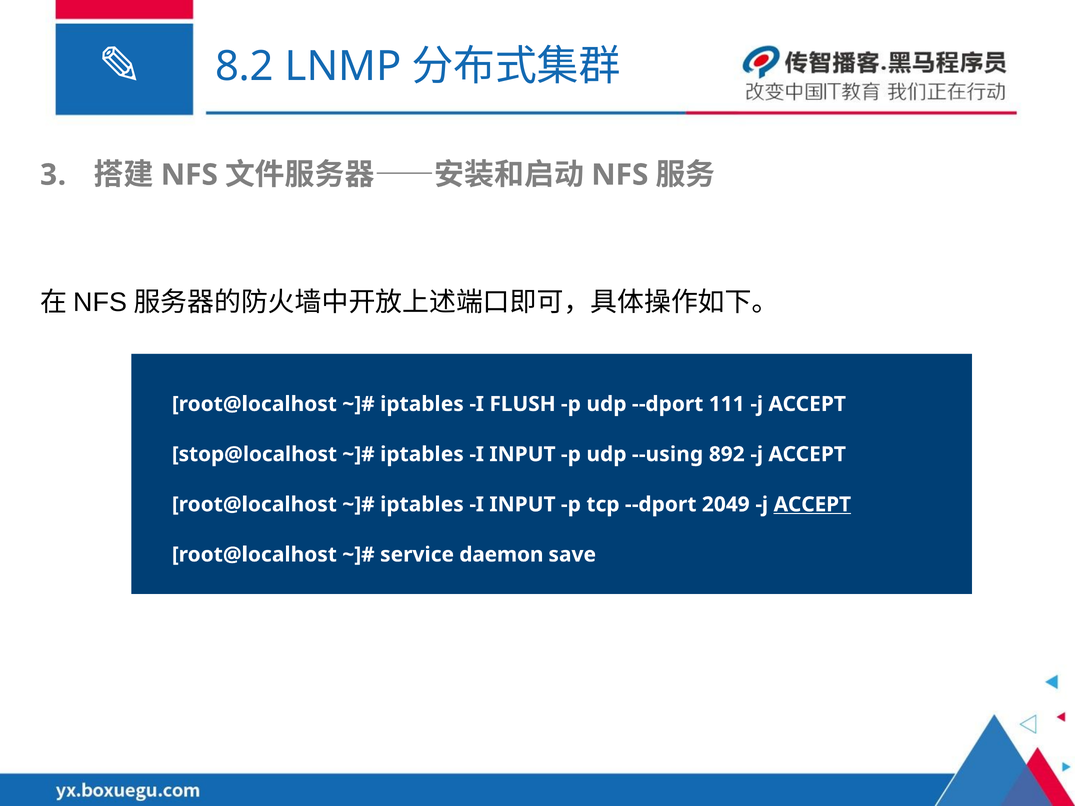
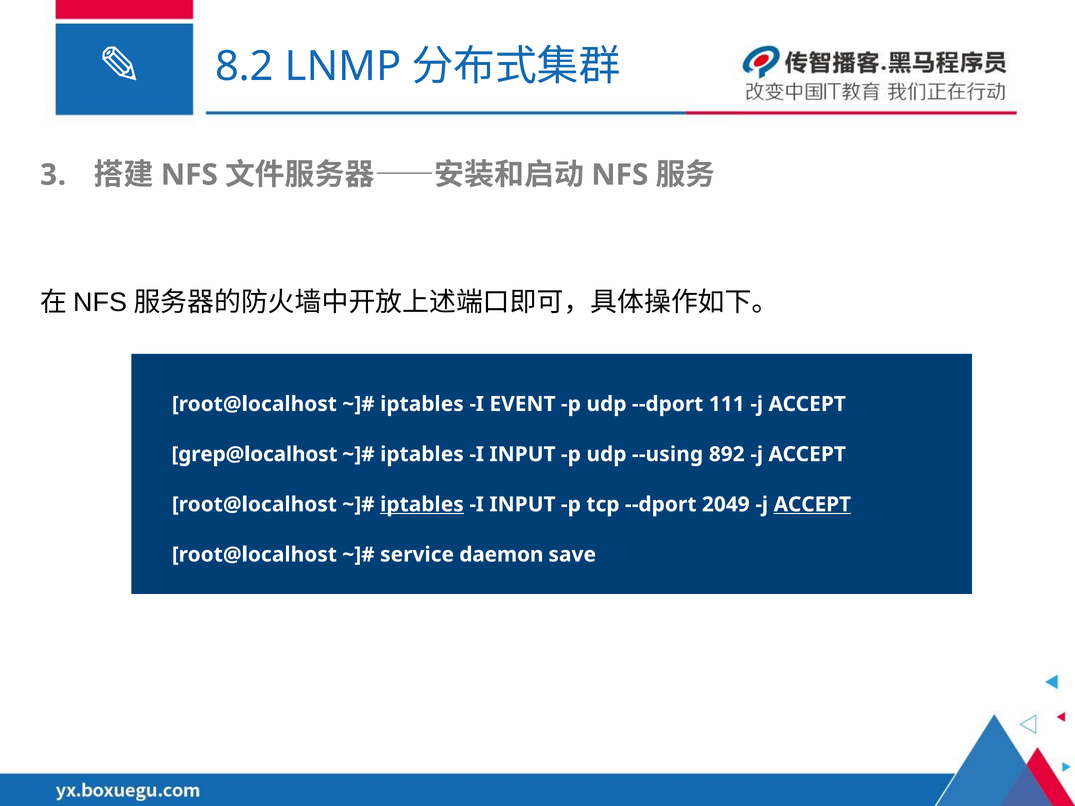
FLUSH: FLUSH -> EVENT (523, 404)
stop@localhost: stop@localhost -> grep@localhost (254, 454)
iptables underline: none -> present (422, 505)
